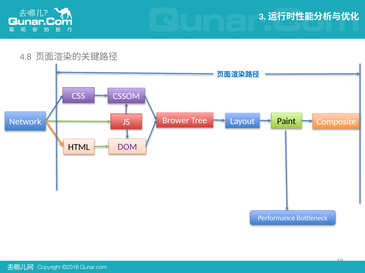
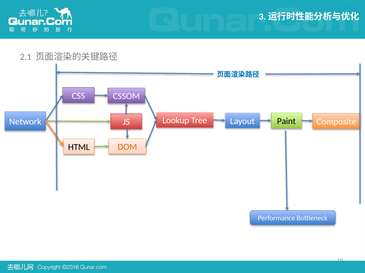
4.8: 4.8 -> 2.1 (26, 57)
Brower: Brower -> Lookup (176, 121)
DOM colour: purple -> orange (127, 147)
